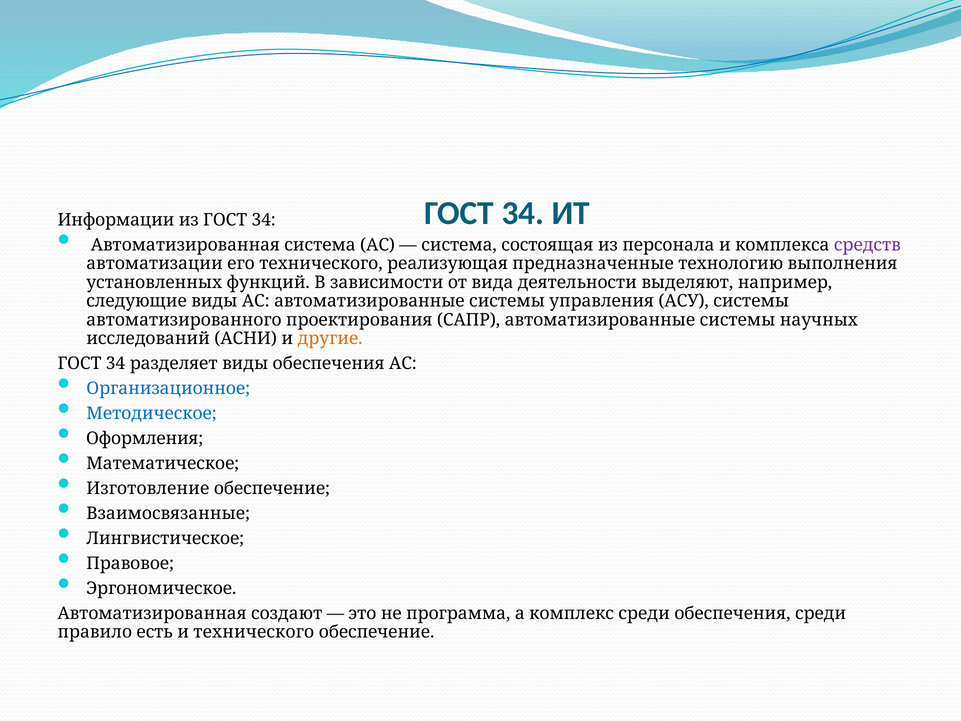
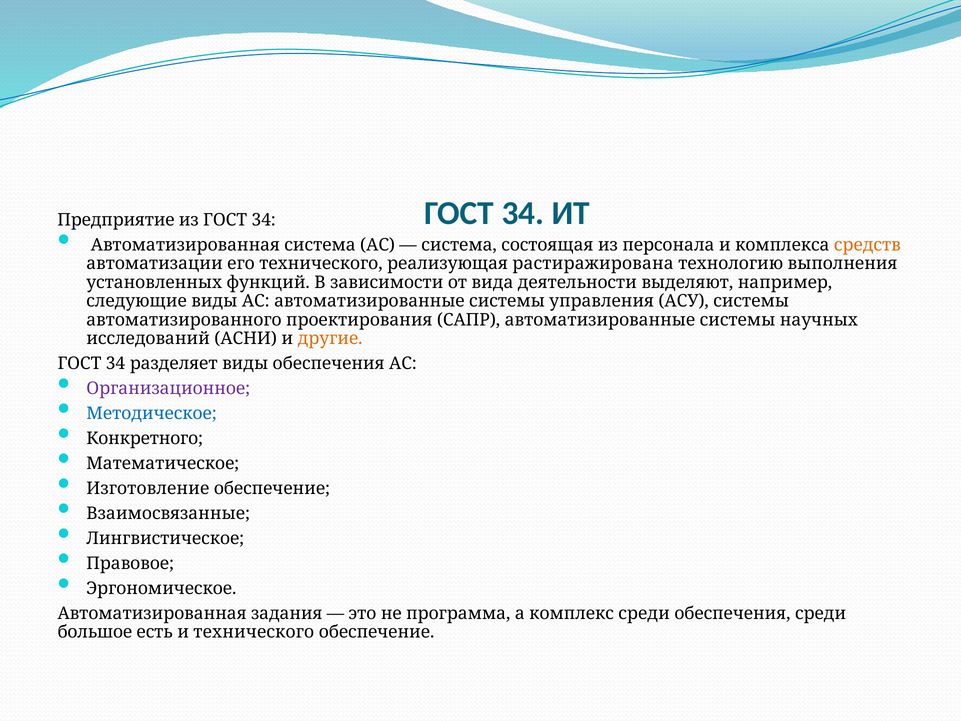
Информации: Информации -> Предприятие (116, 220)
средств colour: purple -> orange (867, 245)
предназначенные: предназначенные -> растиражирована (593, 264)
Организационное colour: blue -> purple (168, 389)
Оформления: Оформления -> Конкретного (145, 438)
создают: создают -> задания (287, 613)
правило: правило -> большое (95, 632)
